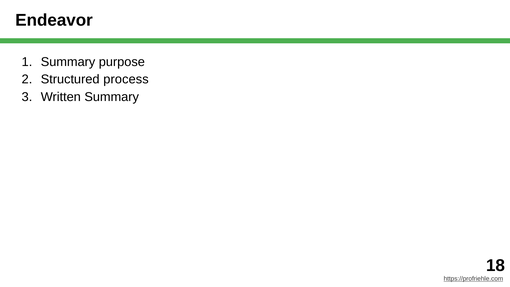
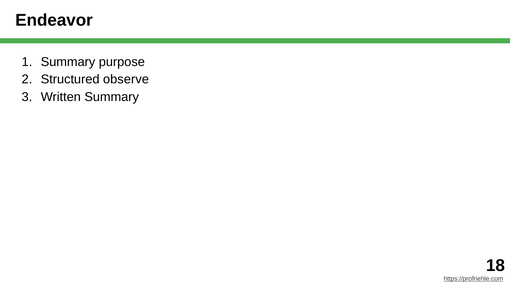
process: process -> observe (126, 79)
